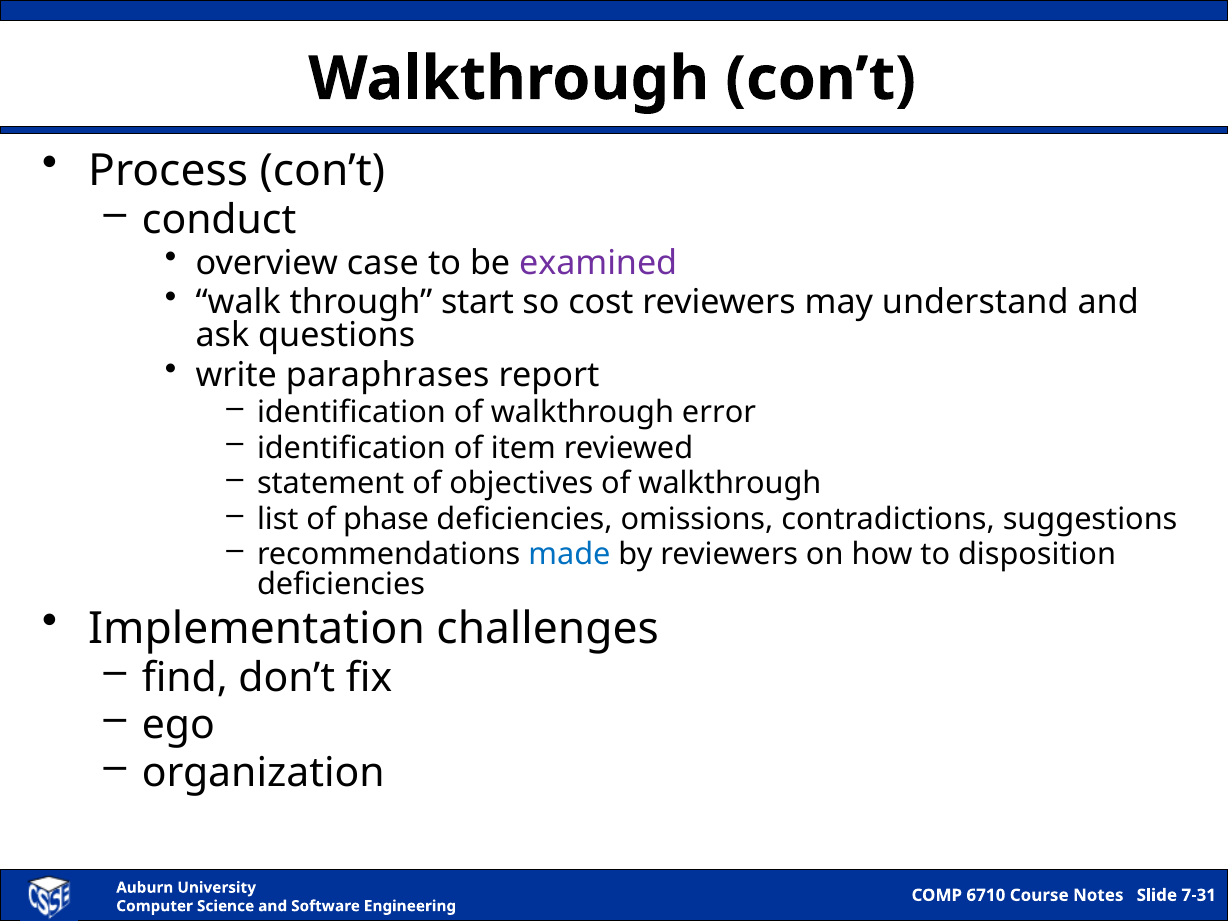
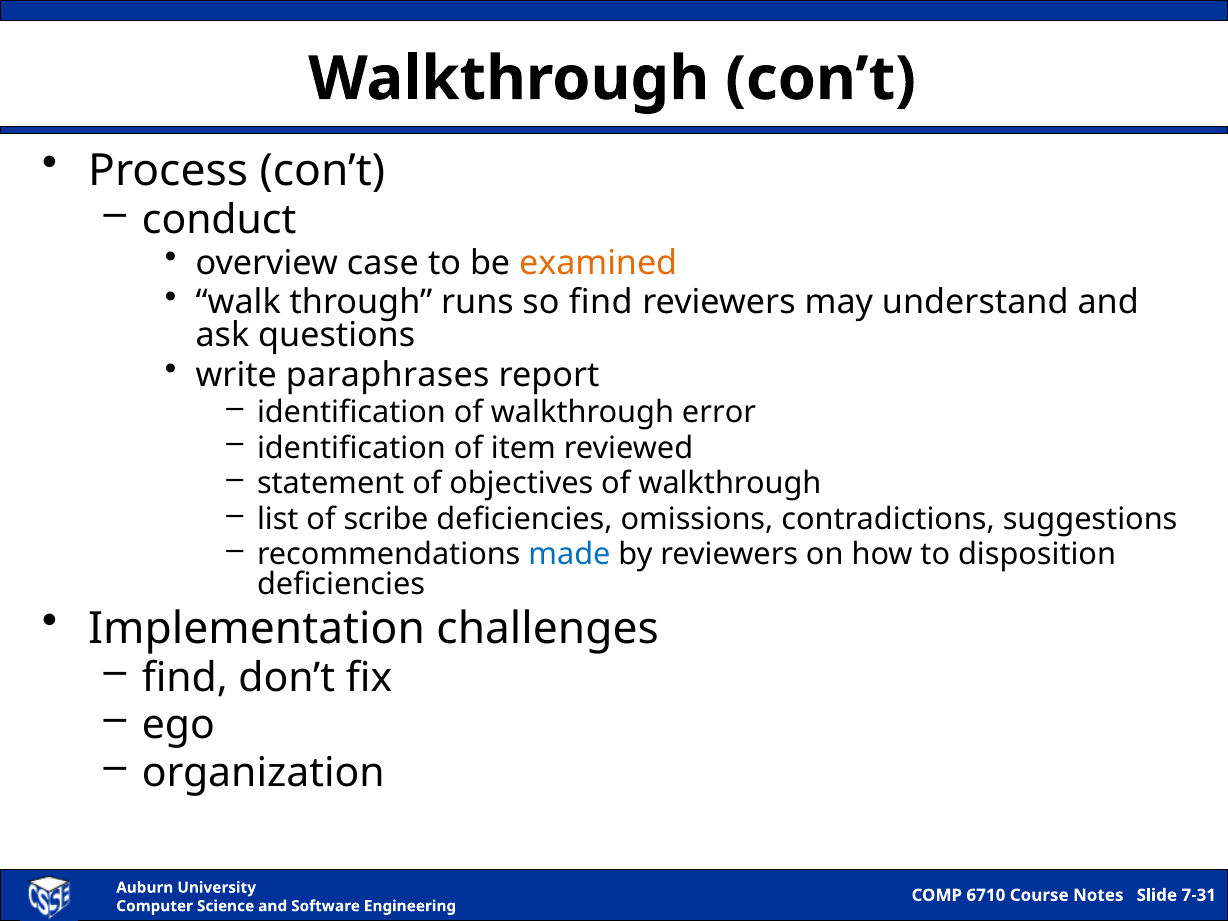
examined colour: purple -> orange (598, 263)
start: start -> runs (477, 303)
so cost: cost -> find (601, 303)
phase: phase -> scribe (386, 519)
